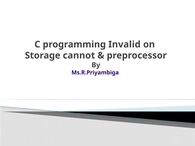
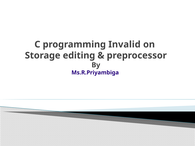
cannot: cannot -> editing (79, 56)
